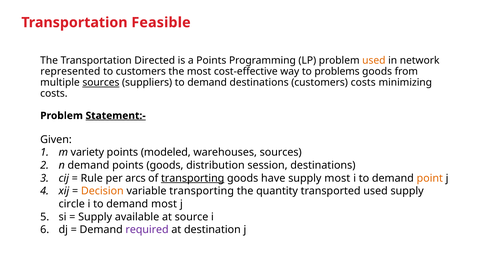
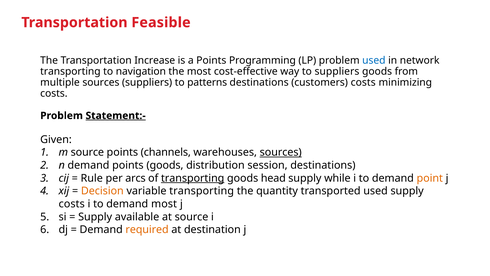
Directed: Directed -> Increase (155, 60)
used colour: orange -> blue (374, 60)
represented: represented -> transporting (70, 71)
to customers: customers -> navigation (141, 71)
to problems: problems -> suppliers (337, 71)
sources underline: present -> none (101, 82)
suppliers to demand: demand -> patterns (207, 82)
m variety: variety -> source (87, 152)
modeled: modeled -> channels (166, 152)
sources underline: none -> present (281, 152)
have: have -> head (273, 178)
supply most: most -> while (337, 178)
circle: circle -> costs (72, 204)
required colour: purple -> orange (147, 229)
